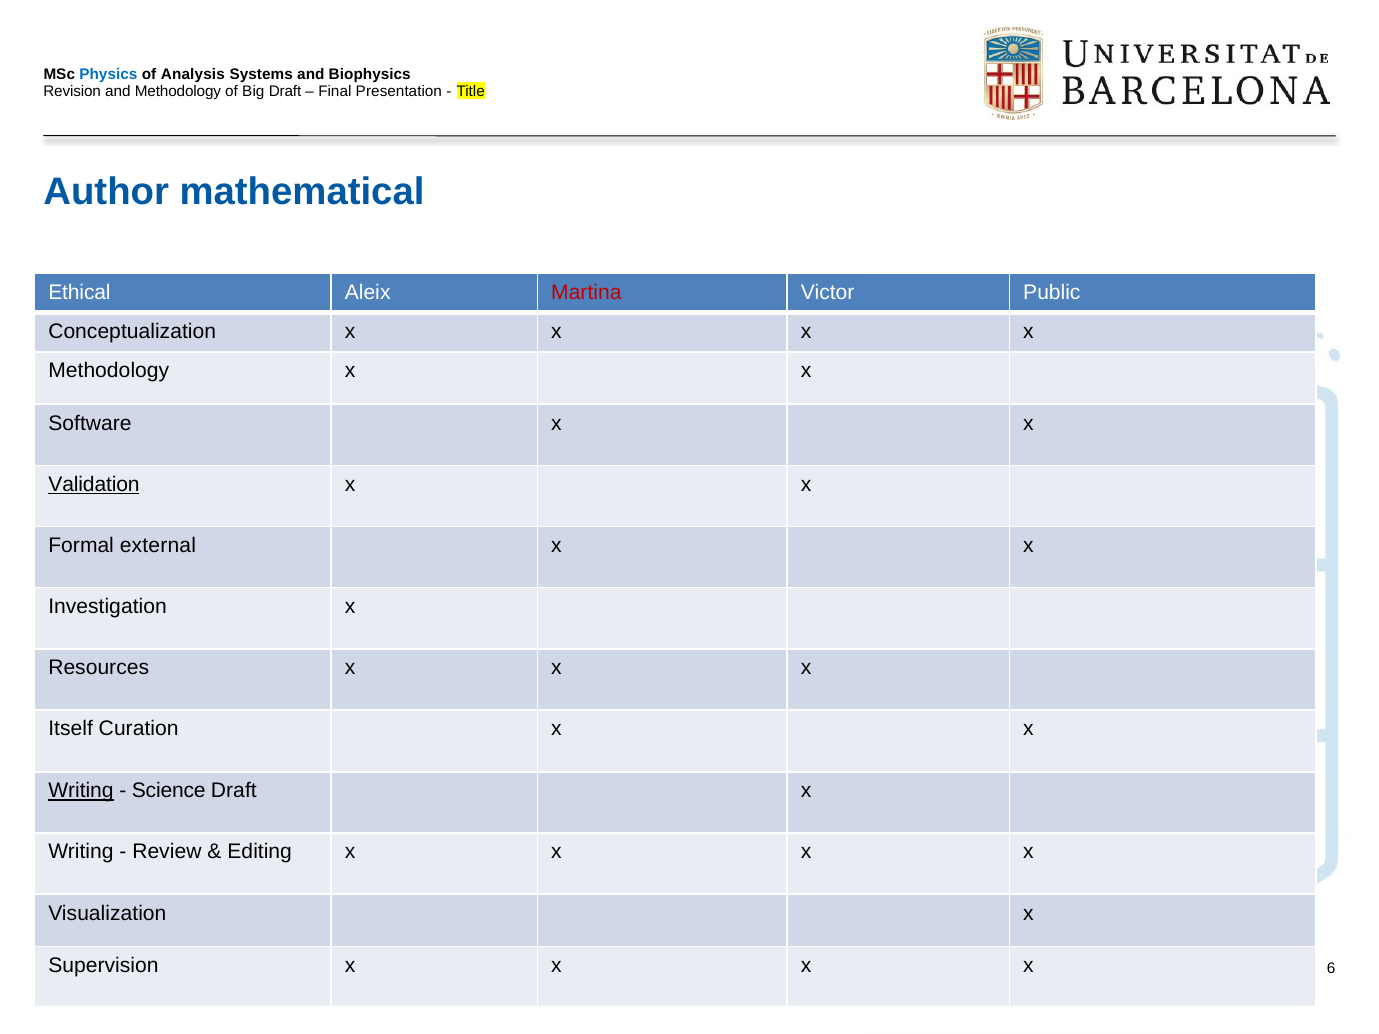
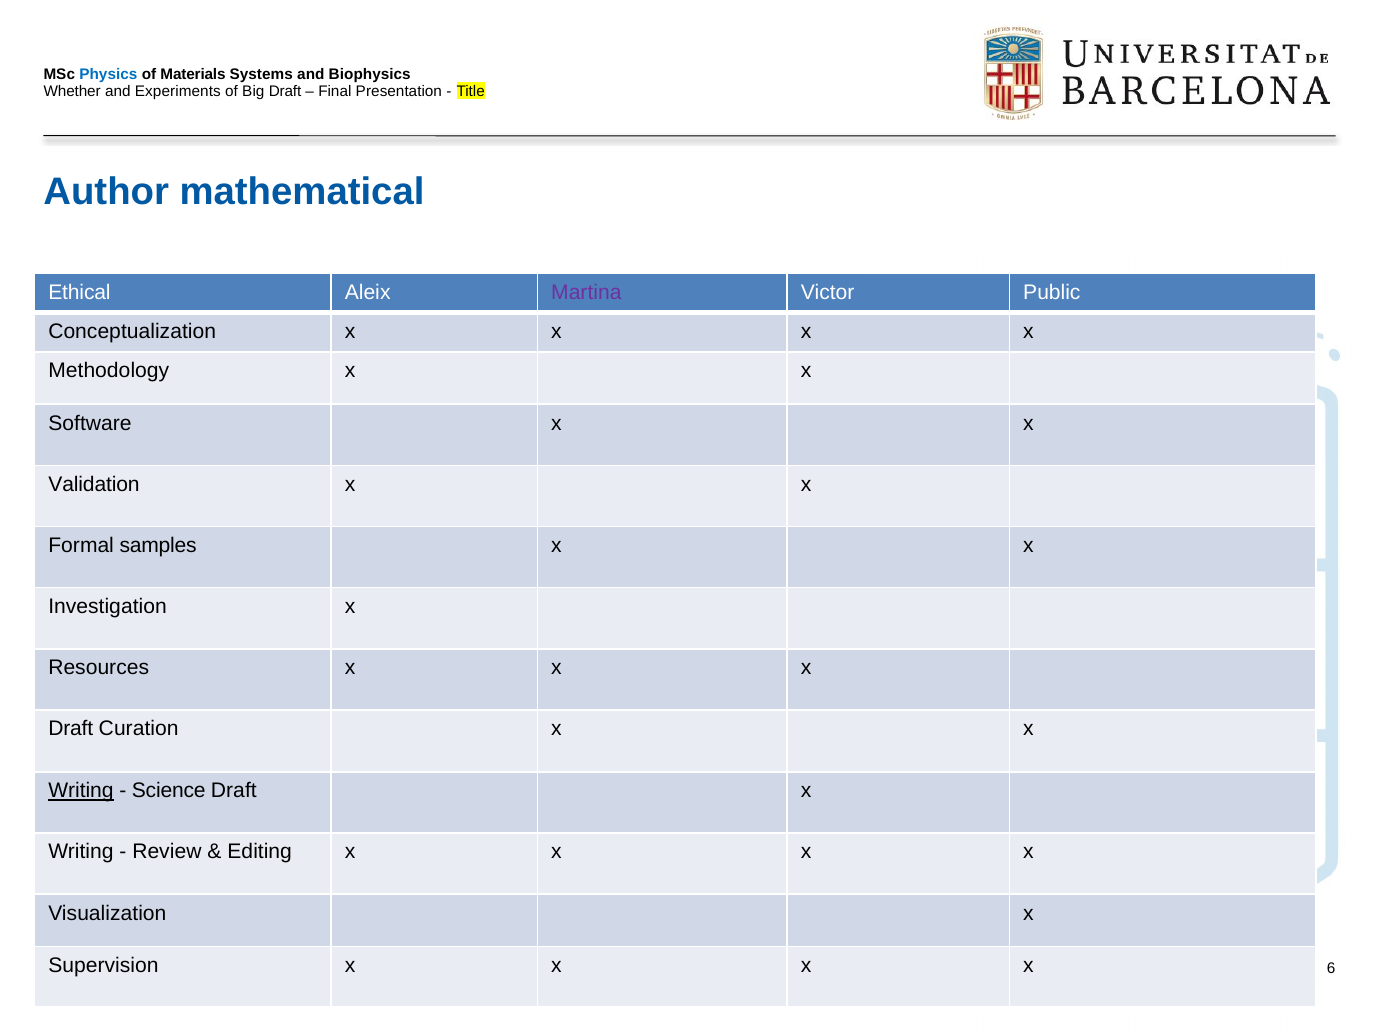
Analysis: Analysis -> Materials (193, 74)
Revision: Revision -> Whether (72, 91)
and Methodology: Methodology -> Experiments (178, 91)
Martina colour: red -> purple (586, 293)
Validation underline: present -> none (94, 484)
external: external -> samples (158, 546)
Itself: Itself -> Draft (71, 729)
